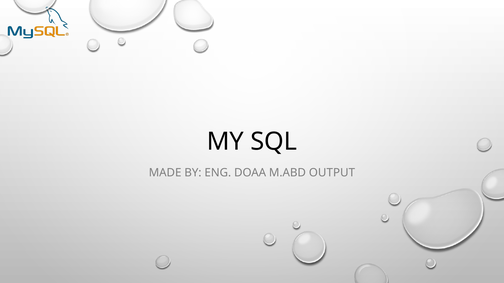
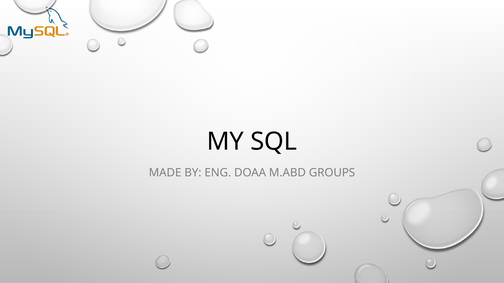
OUTPUT: OUTPUT -> GROUPS (332, 173)
